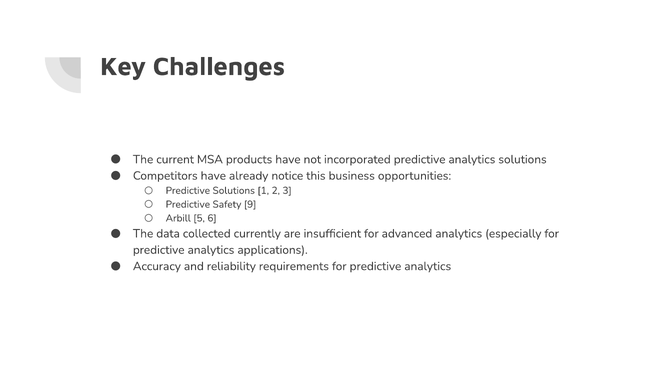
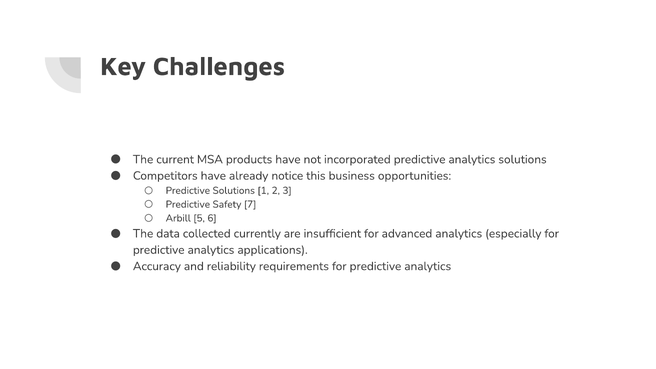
9: 9 -> 7 (250, 204)
